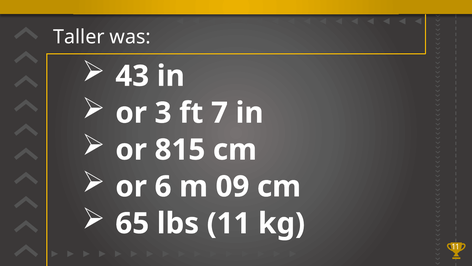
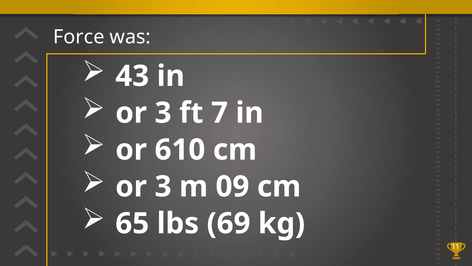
Taller: Taller -> Force (79, 37)
815: 815 -> 610 (180, 150)
6: 6 -> 3 (163, 186)
lbs 11: 11 -> 69 (229, 223)
